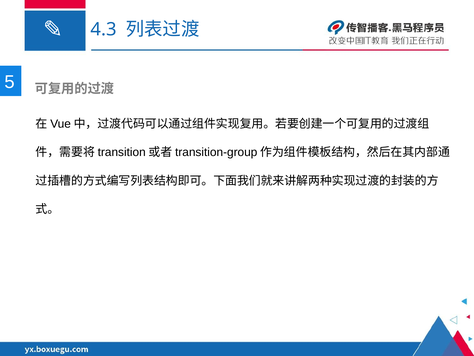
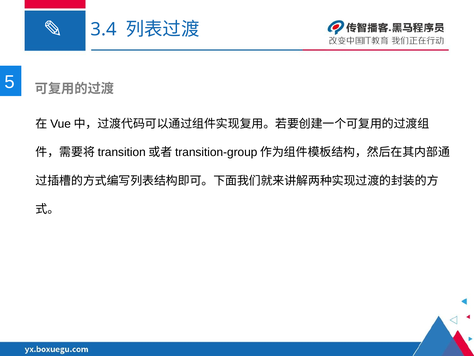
4.3: 4.3 -> 3.4 (104, 29)
